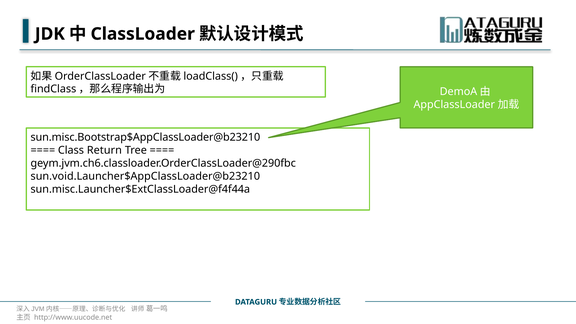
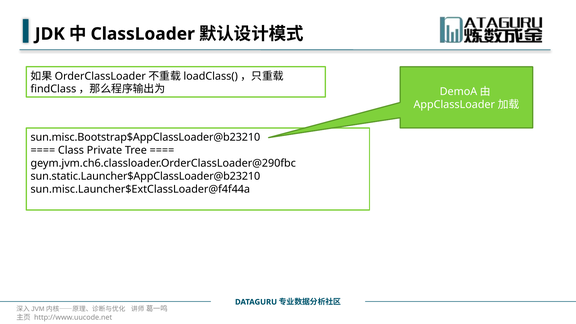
Return: Return -> Private (104, 150)
sun.void.Launcher$AppClassLoader@b23210: sun.void.Launcher$AppClassLoader@b23210 -> sun.static.Launcher$AppClassLoader@b23210 (145, 176)
